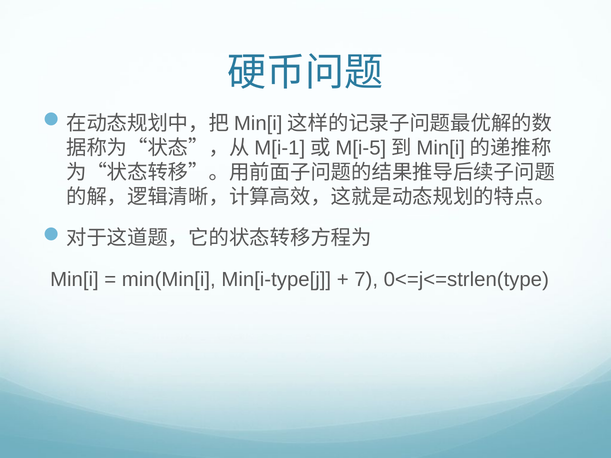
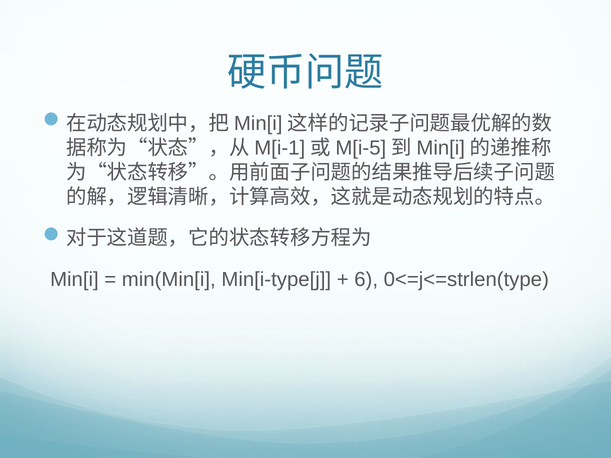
7: 7 -> 6 (366, 280)
